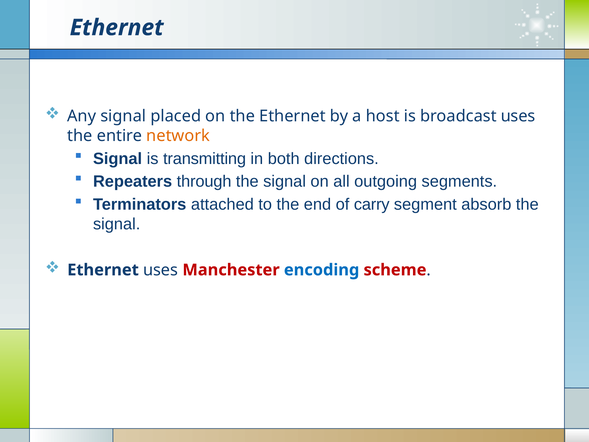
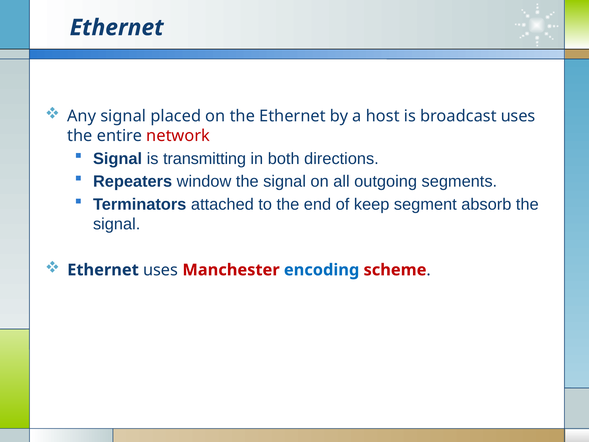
network colour: orange -> red (178, 136)
through: through -> window (204, 181)
carry: carry -> keep (372, 204)
